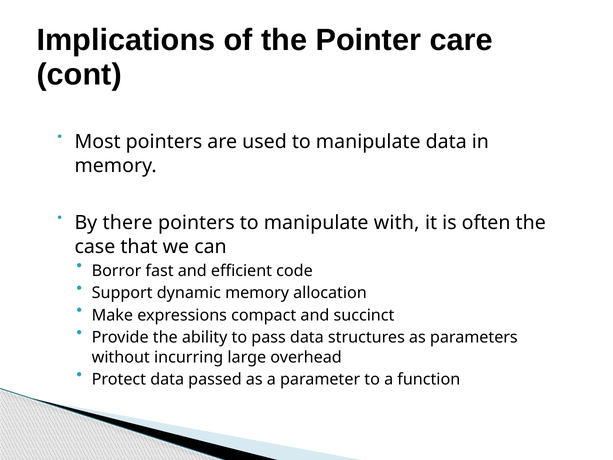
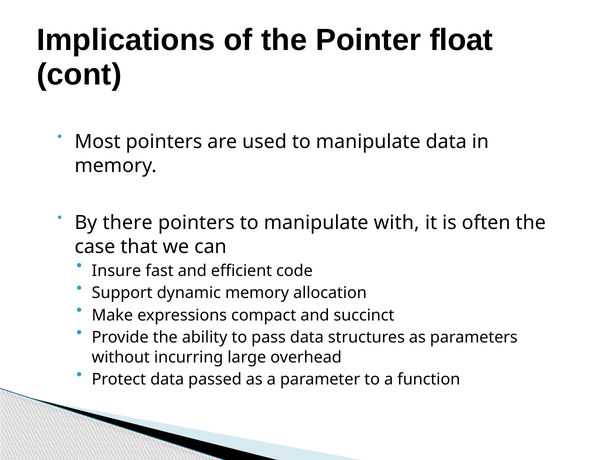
care: care -> float (461, 40)
Borror: Borror -> Insure (116, 271)
